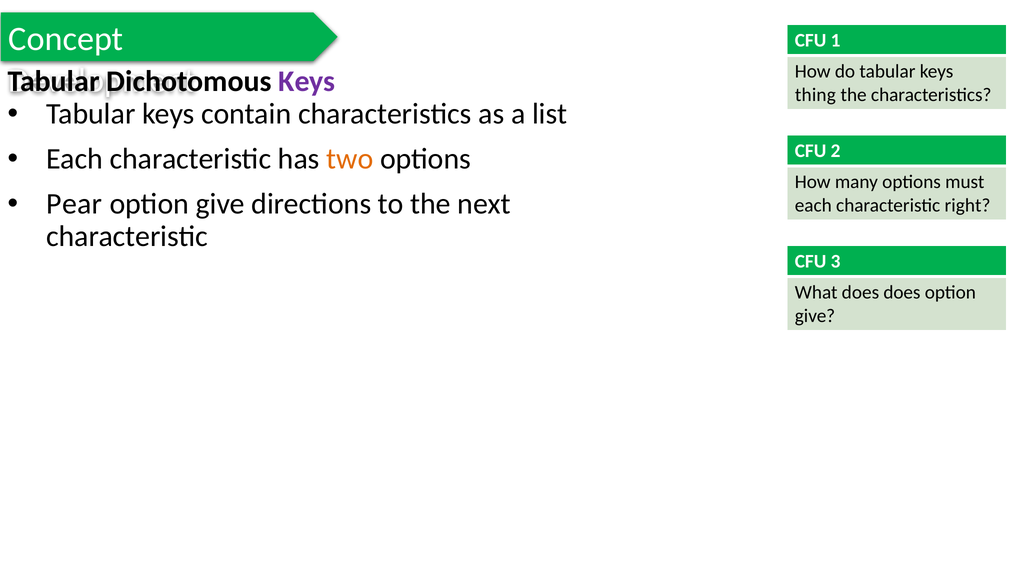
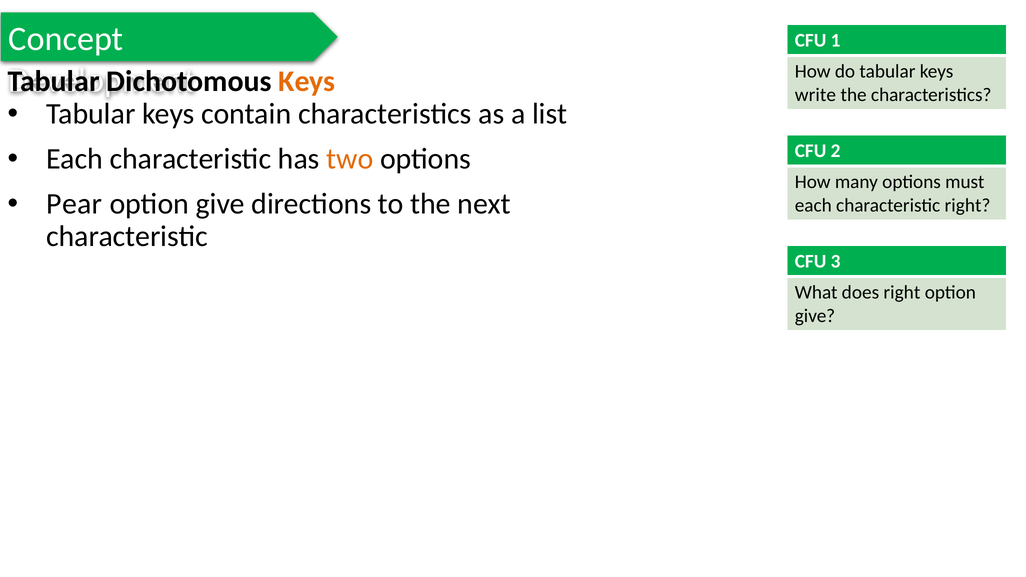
Keys colour: purple -> orange (307, 82)
thing: thing -> write (815, 95)
does does: does -> right (902, 292)
